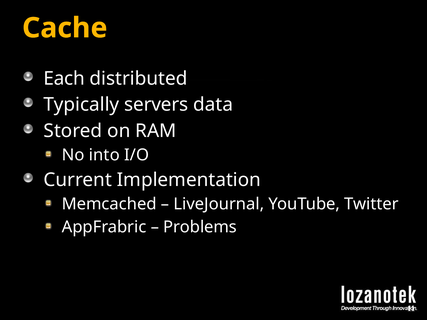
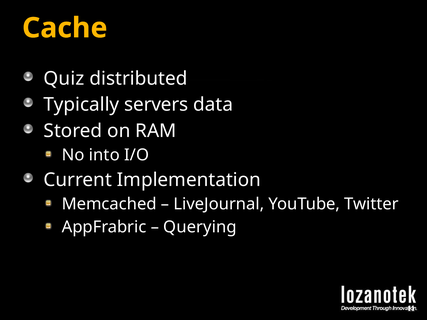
Each: Each -> Quiz (64, 78)
Problems: Problems -> Querying (200, 227)
